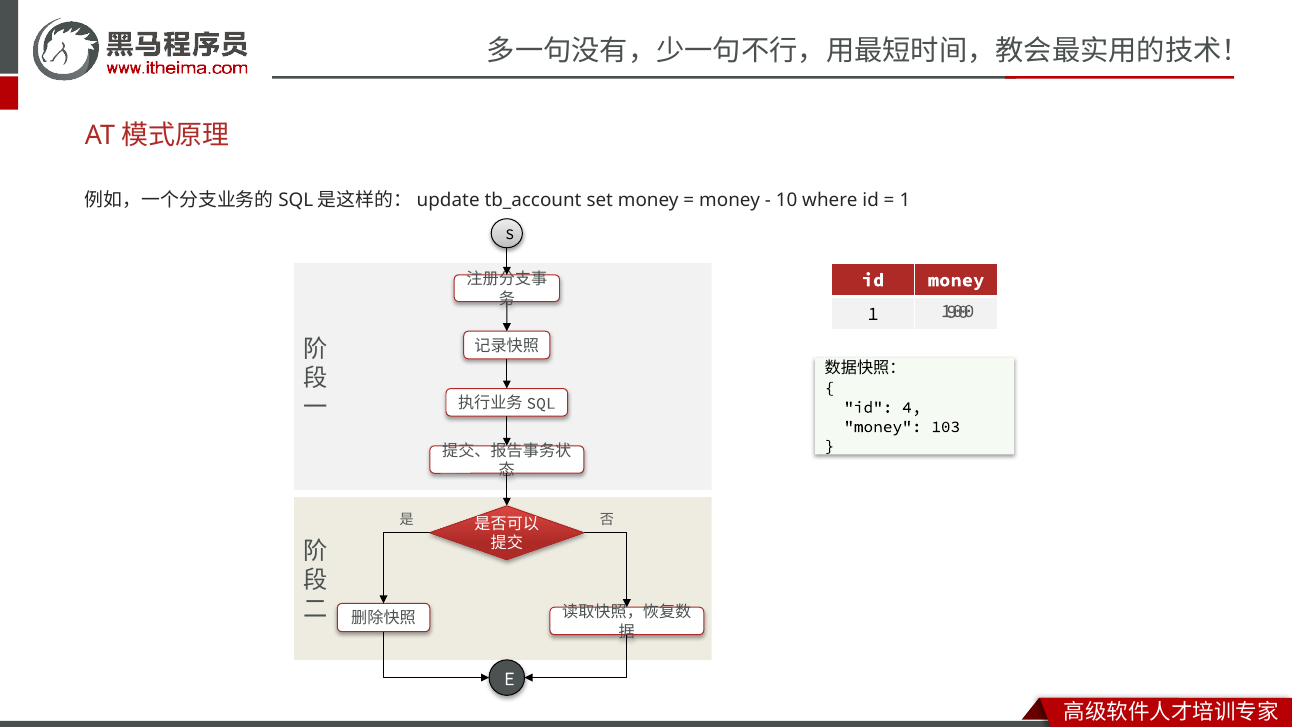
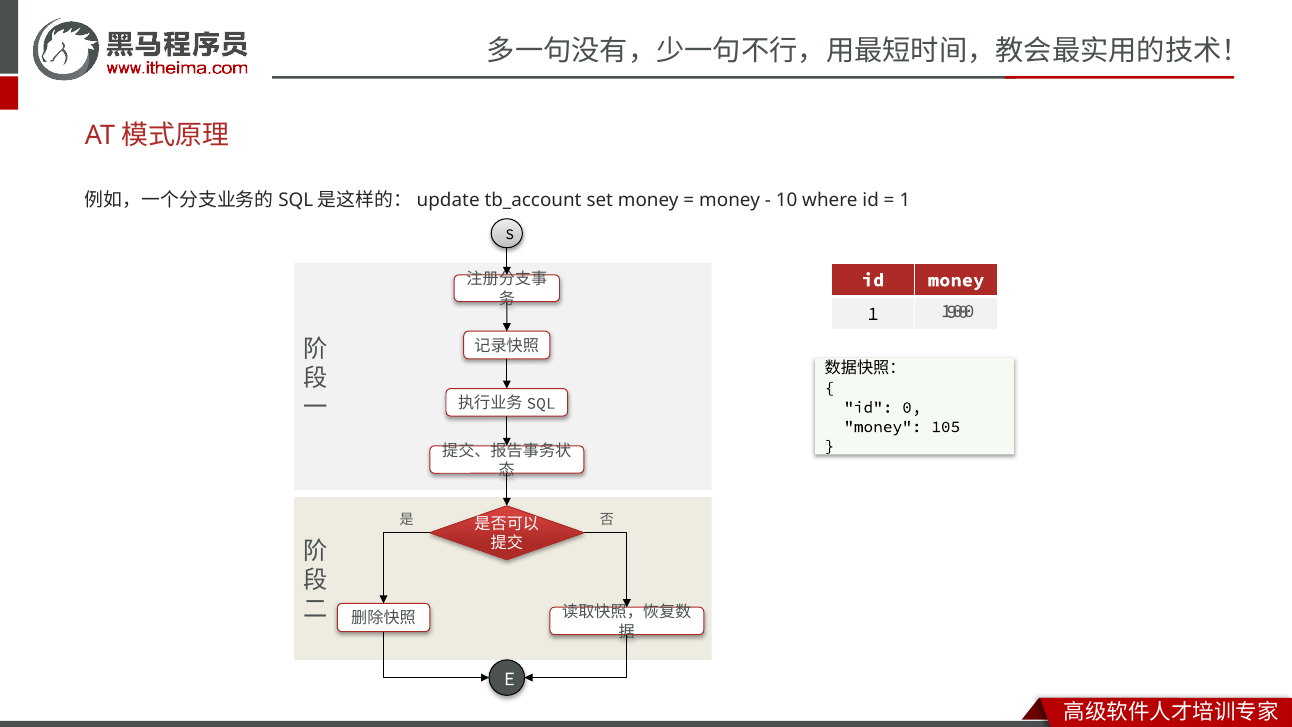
4: 4 -> 0 (912, 407)
103: 103 -> 105 (946, 427)
